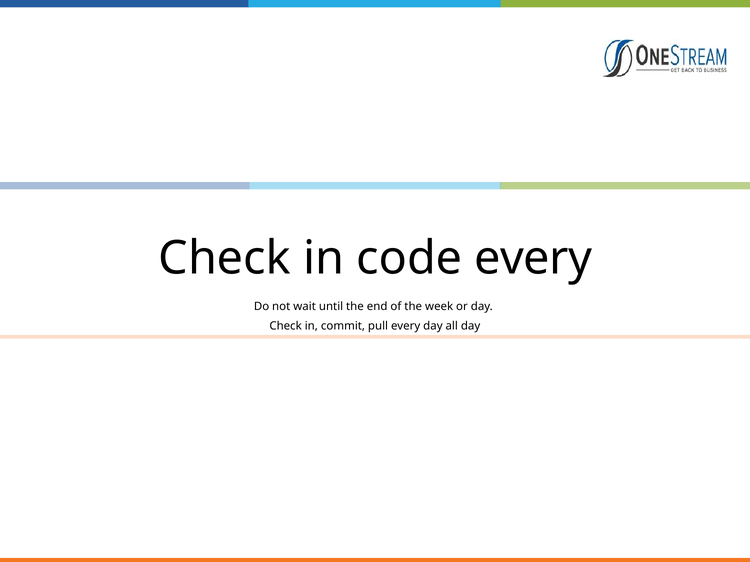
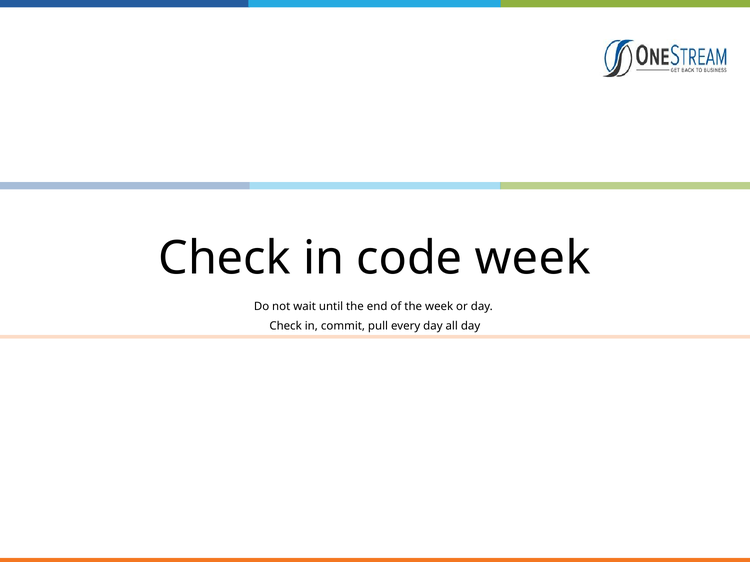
code every: every -> week (533, 259)
